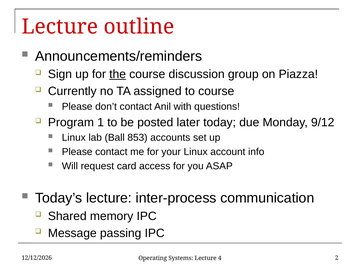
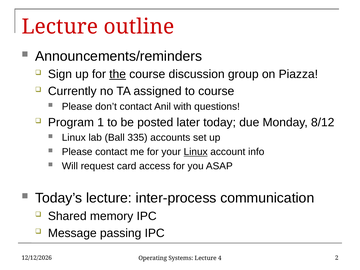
9/12: 9/12 -> 8/12 (323, 122)
853: 853 -> 335 (137, 138)
Linux underline: none -> present (196, 152)
